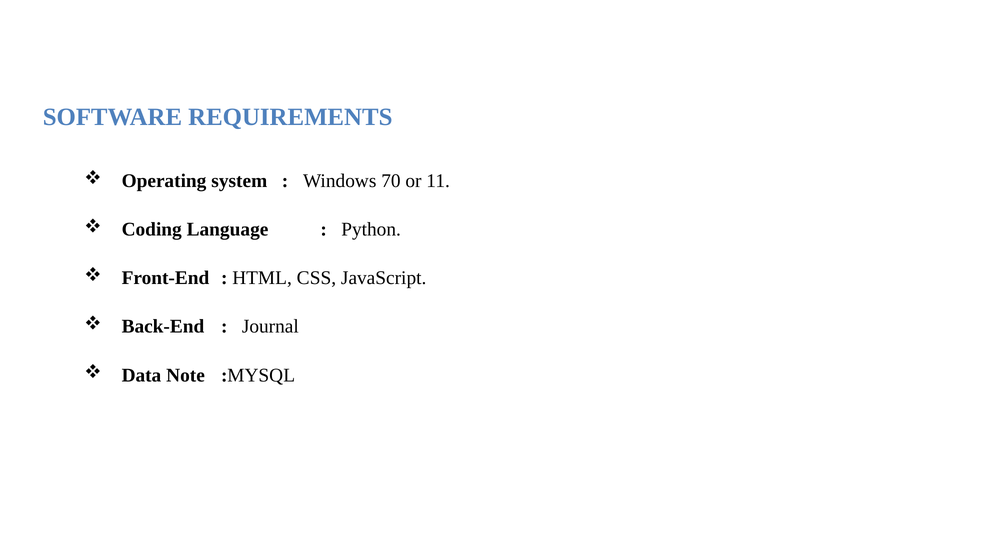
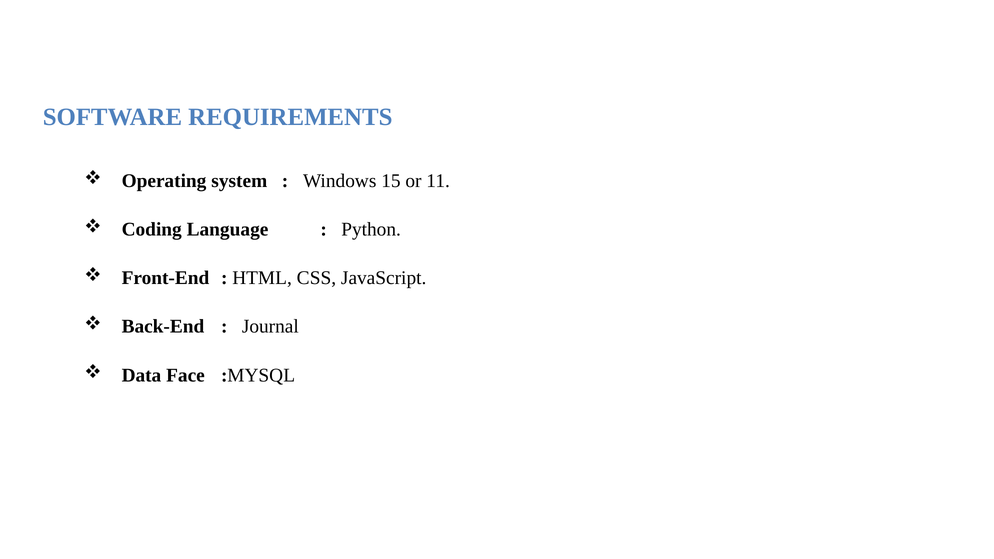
70: 70 -> 15 (391, 181)
Note: Note -> Face (185, 375)
